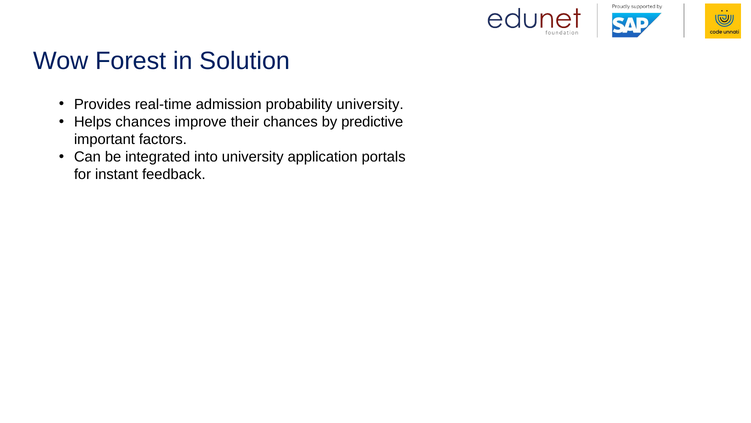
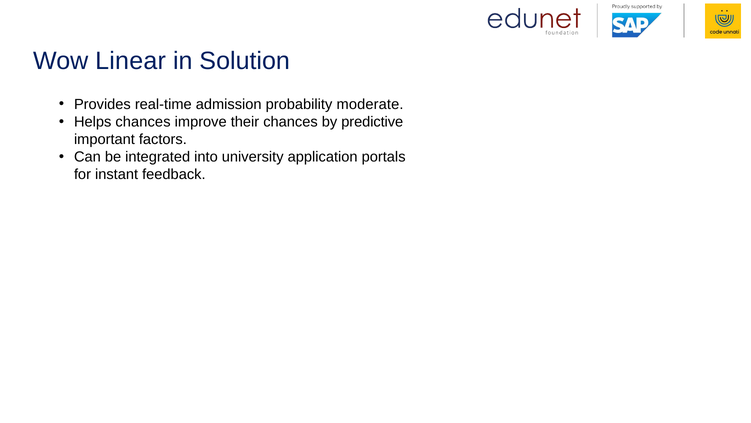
Forest: Forest -> Linear (131, 61)
probability university: university -> moderate (370, 104)
